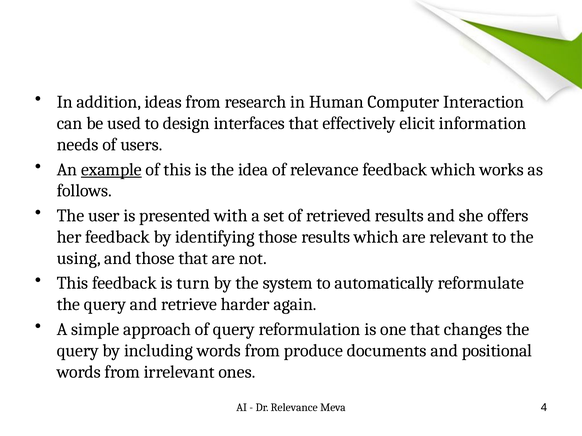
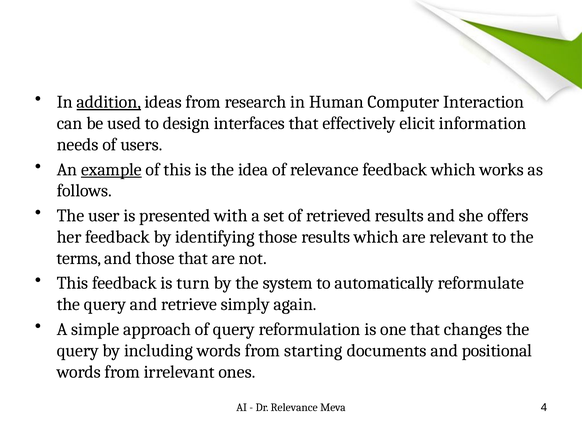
addition underline: none -> present (109, 102)
using: using -> terms (79, 259)
harder: harder -> simply (245, 305)
produce: produce -> starting (313, 351)
